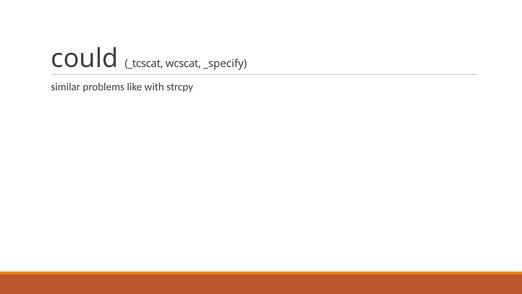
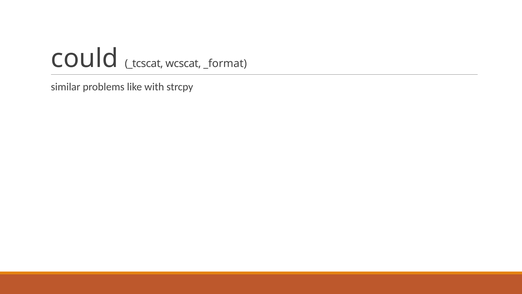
_specify: _specify -> _format (225, 64)
